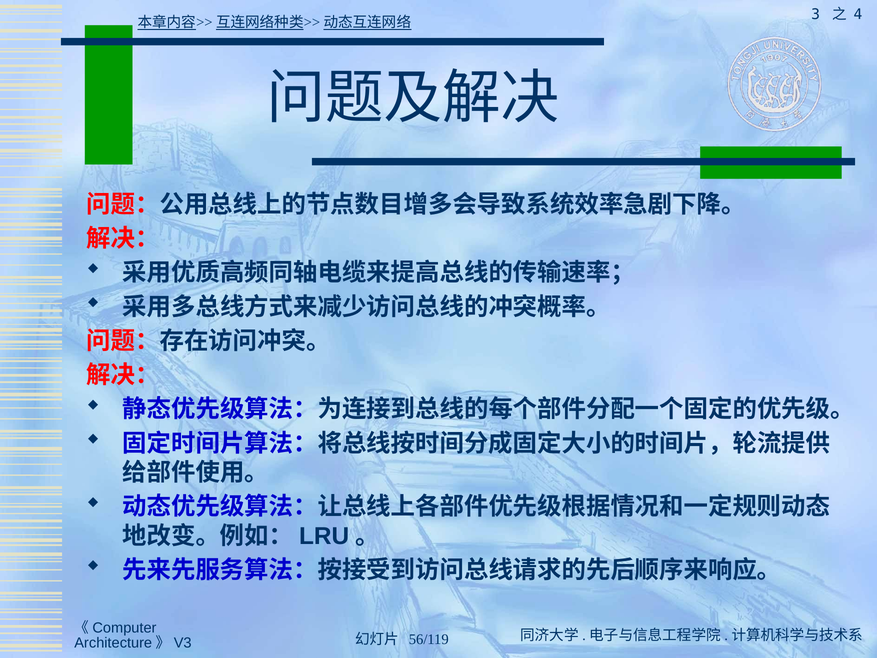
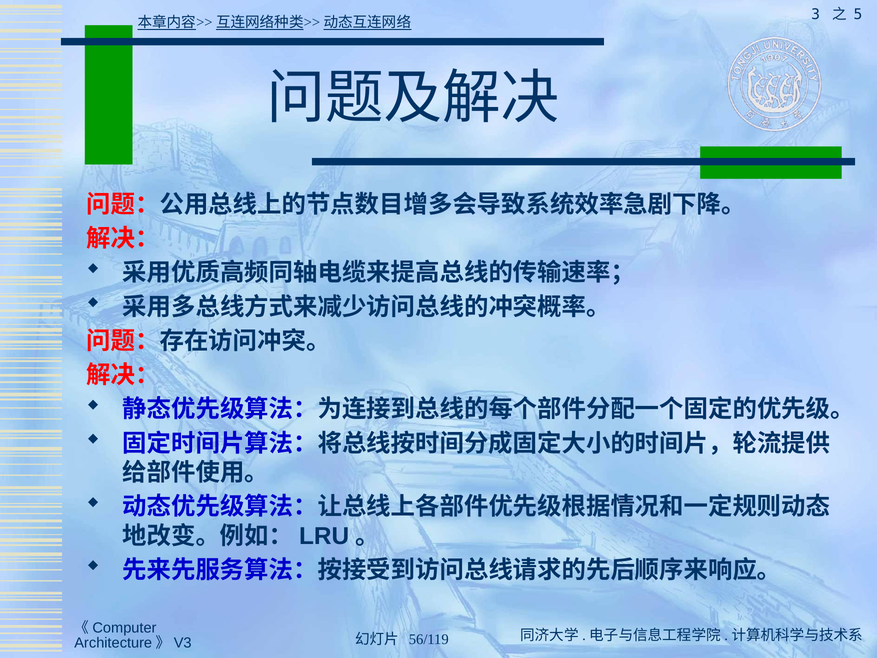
4: 4 -> 5 (858, 14)
